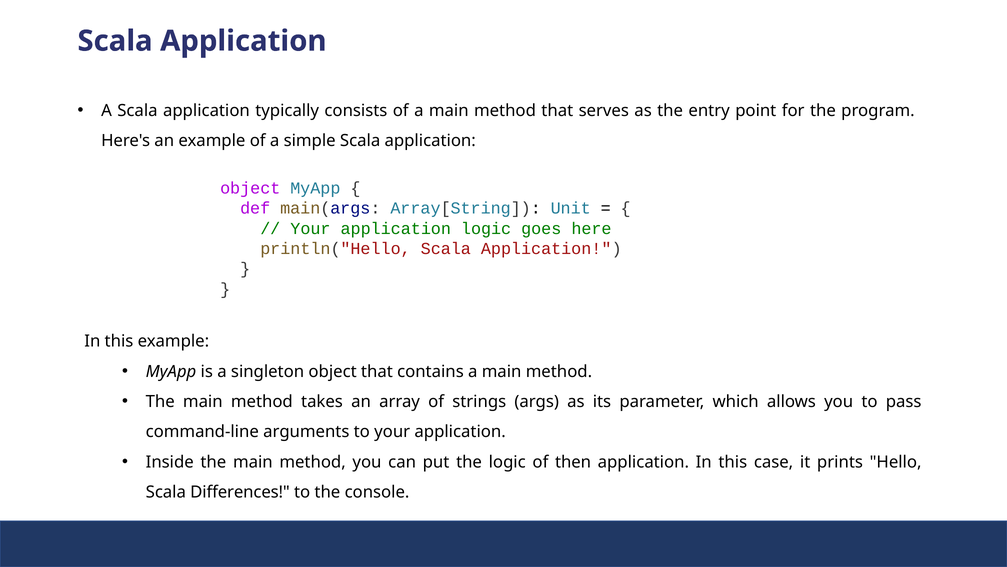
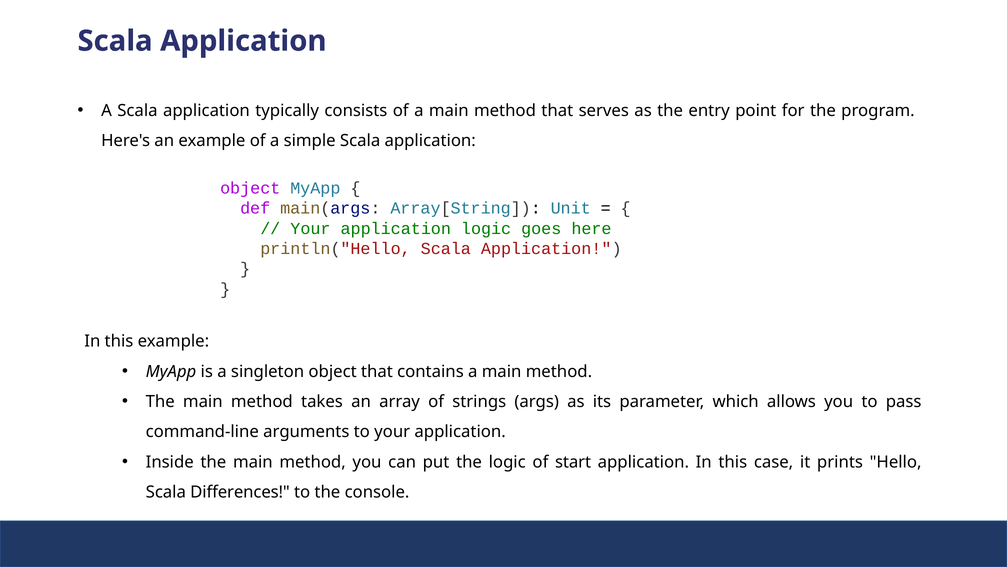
then: then -> start (573, 462)
